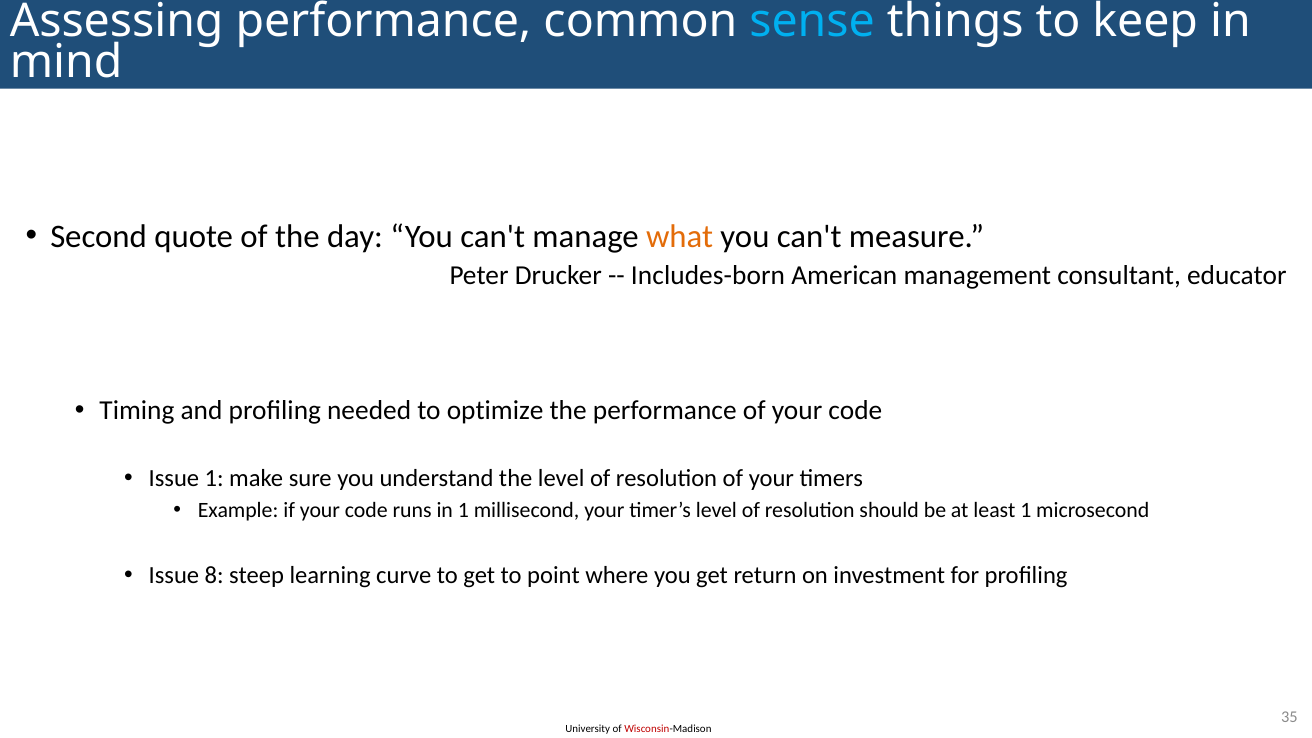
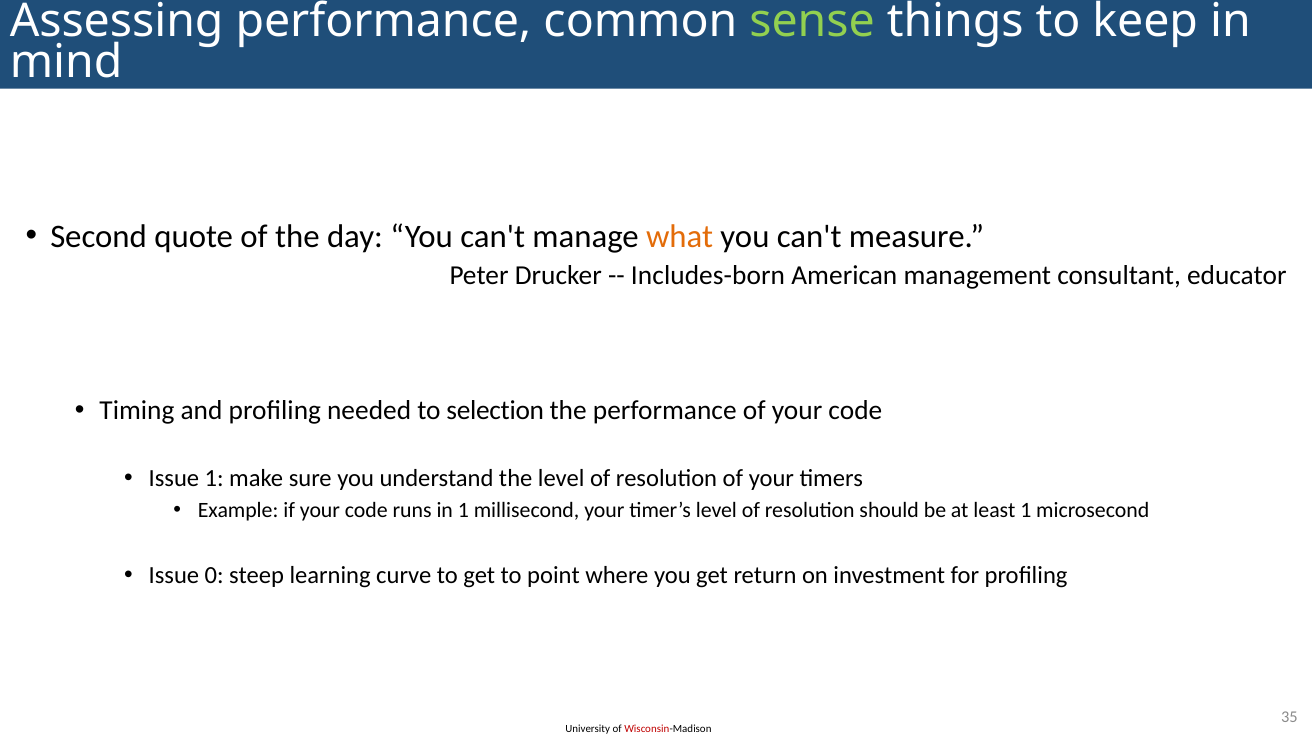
sense colour: light blue -> light green (812, 22)
optimize: optimize -> selection (495, 410)
8: 8 -> 0 (214, 576)
